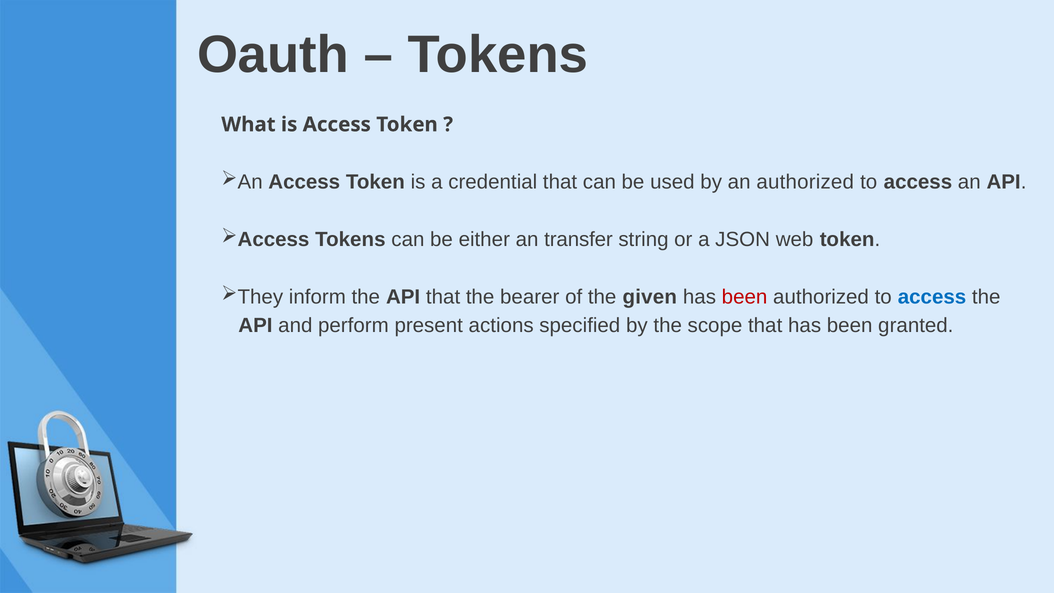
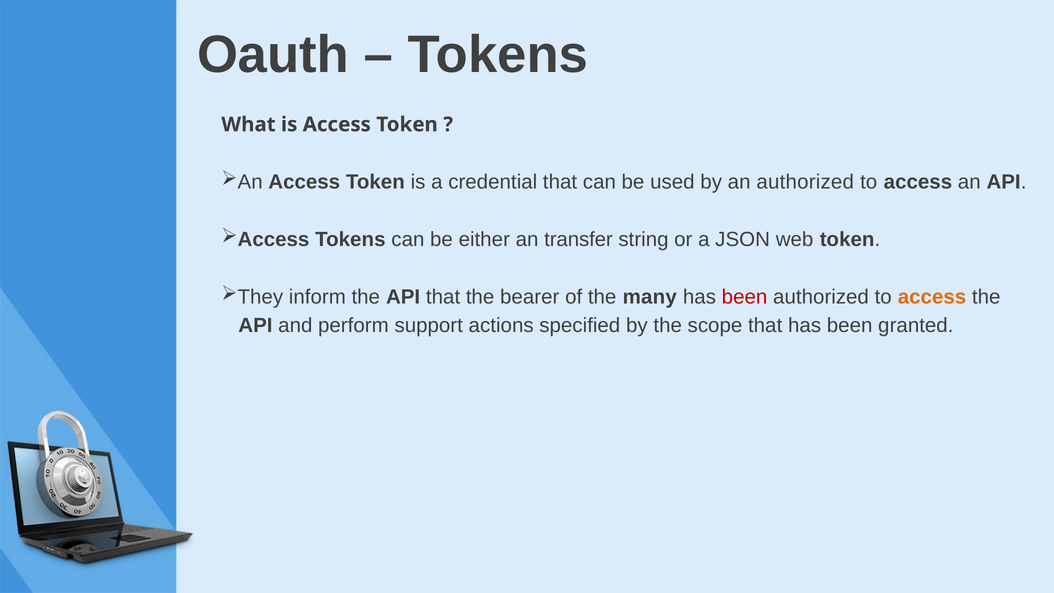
given: given -> many (650, 297)
access colour: blue -> orange (932, 297)
present: present -> support (429, 325)
